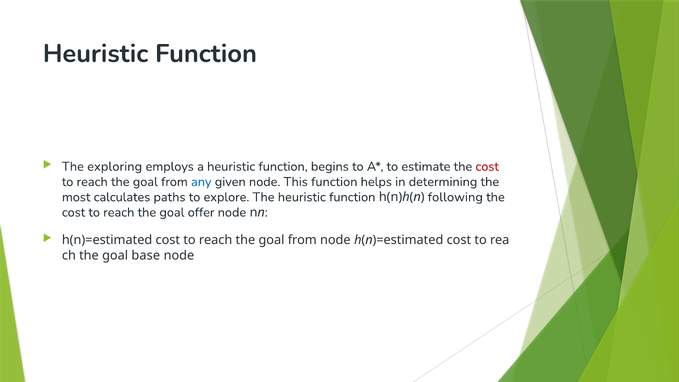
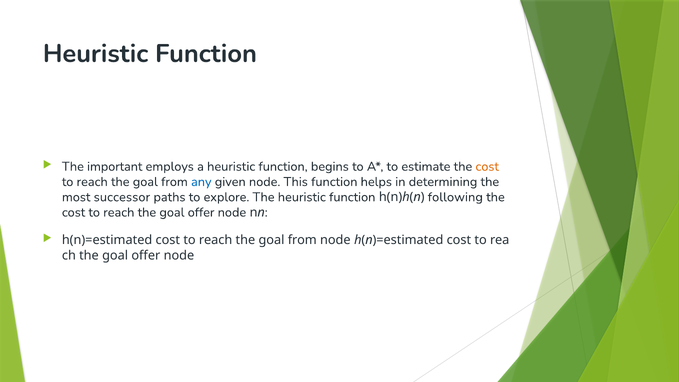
exploring: exploring -> important (115, 166)
cost colour: red -> orange (487, 166)
calculates: calculates -> successor (122, 197)
base: base -> offer (146, 255)
